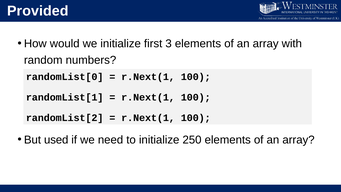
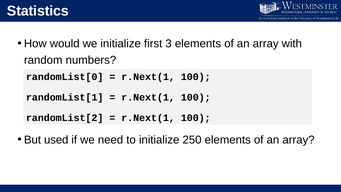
Provided: Provided -> Statistics (38, 11)
